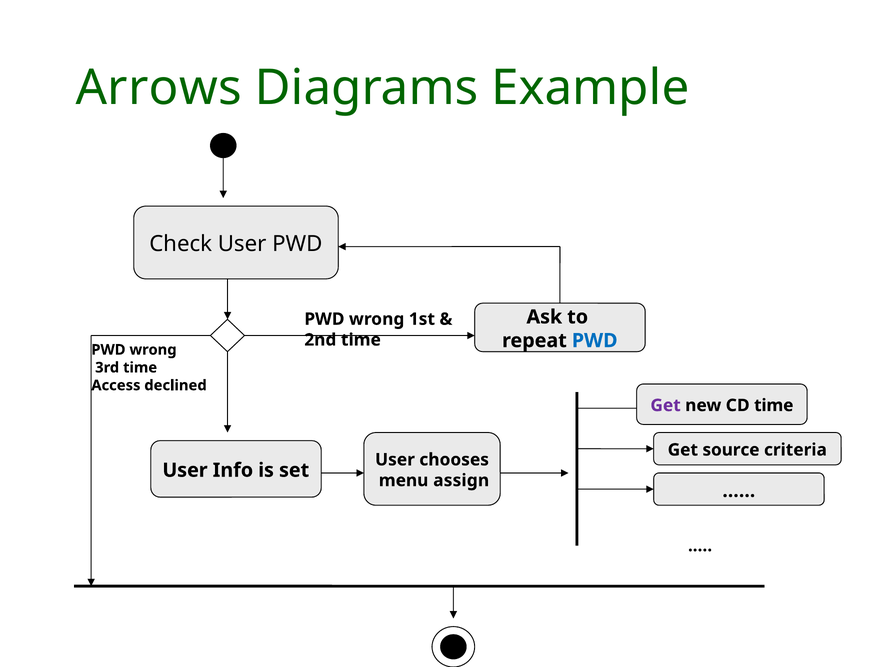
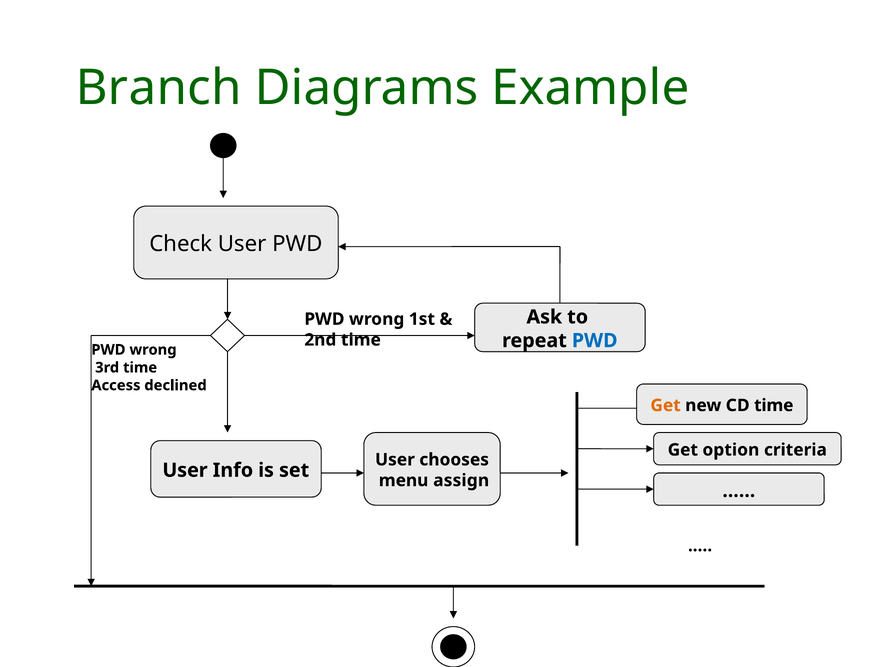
Arrows: Arrows -> Branch (159, 88)
Get colour: purple -> orange (666, 405)
source: source -> option (731, 450)
